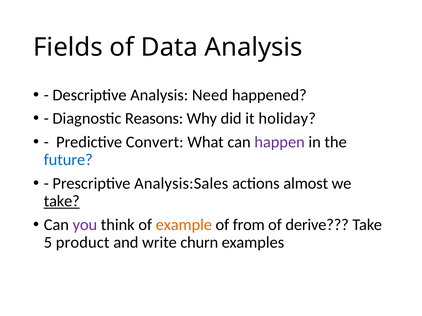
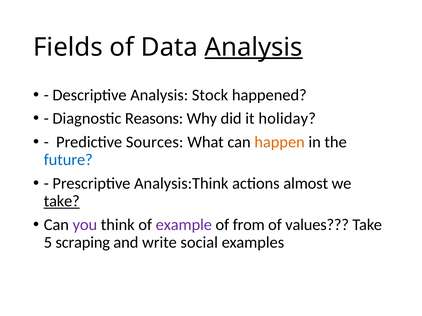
Analysis underline: none -> present (254, 47)
Need: Need -> Stock (210, 95)
Convert: Convert -> Sources (155, 142)
happen colour: purple -> orange (280, 142)
Analysis:Sales: Analysis:Sales -> Analysis:Think (181, 184)
example colour: orange -> purple (184, 225)
derive: derive -> values (317, 225)
product: product -> scraping (83, 243)
churn: churn -> social (199, 243)
